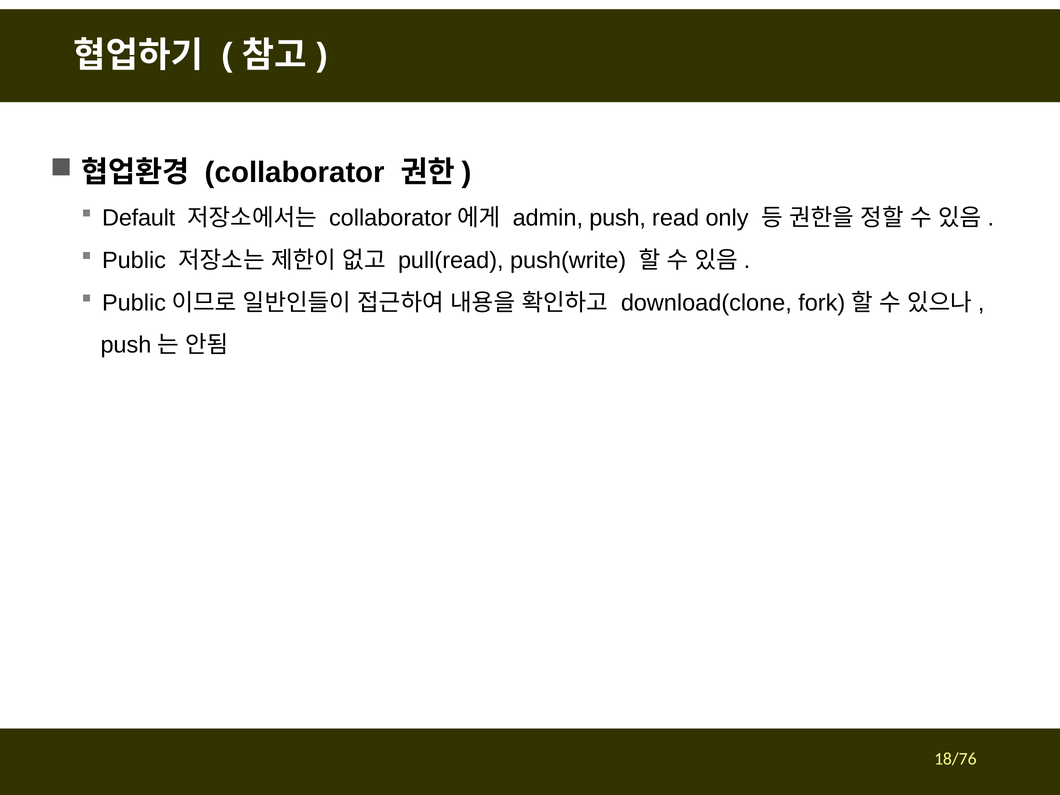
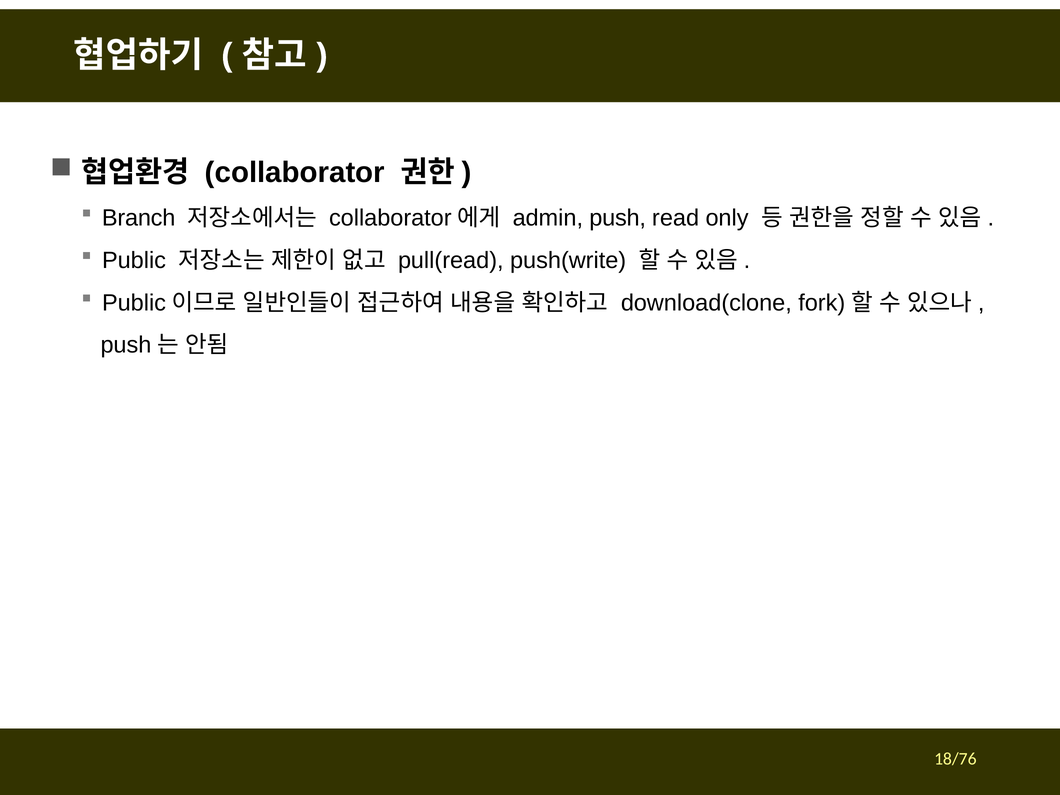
Default: Default -> Branch (139, 218)
